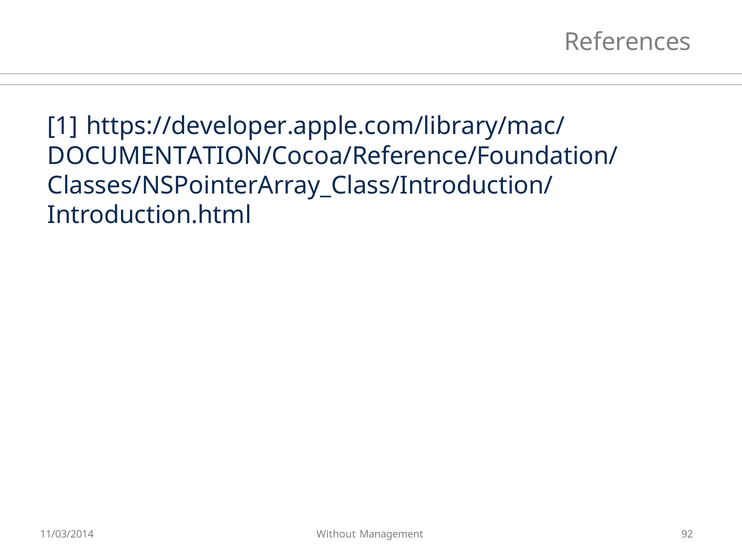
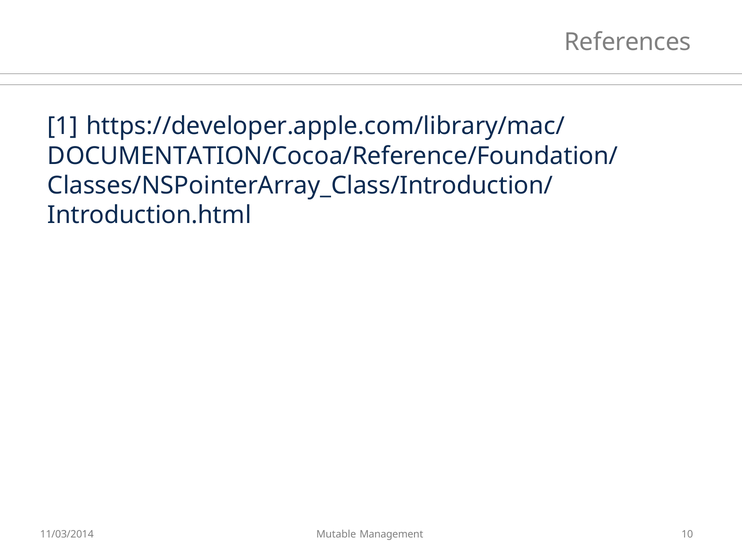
Without: Without -> Mutable (336, 535)
92: 92 -> 10 (687, 535)
